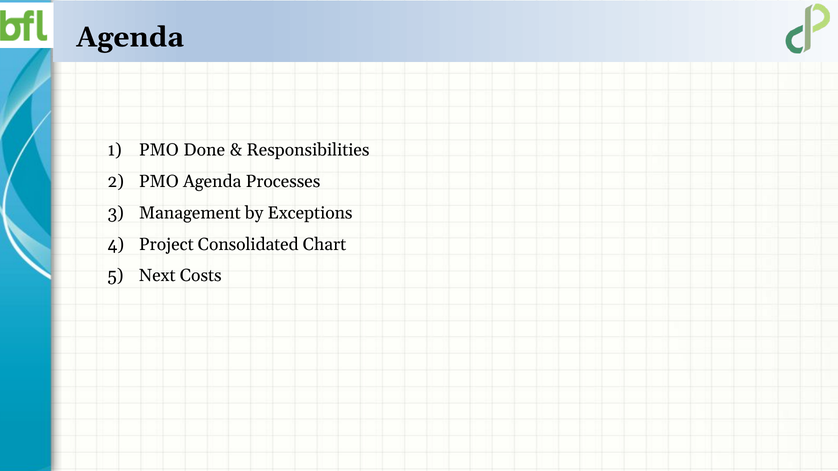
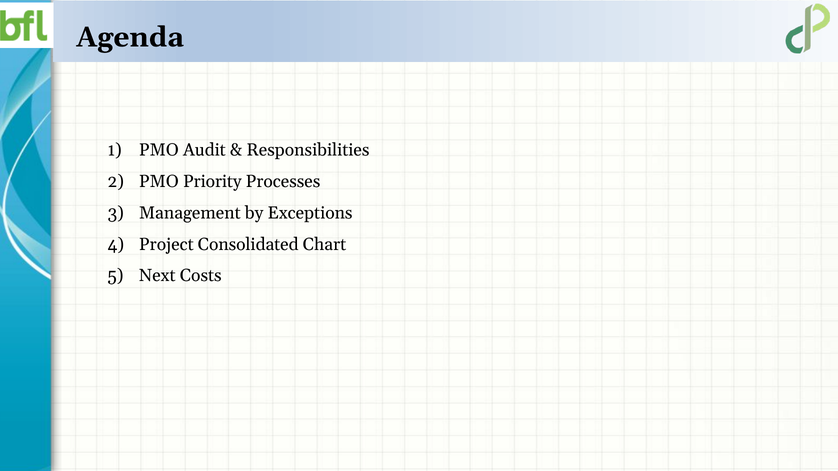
Done: Done -> Audit (204, 150)
PMO Agenda: Agenda -> Priority (212, 181)
